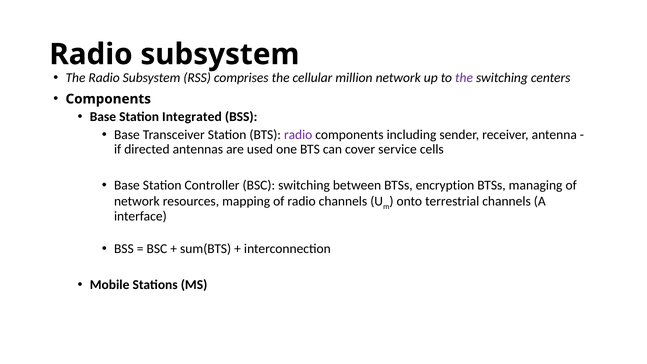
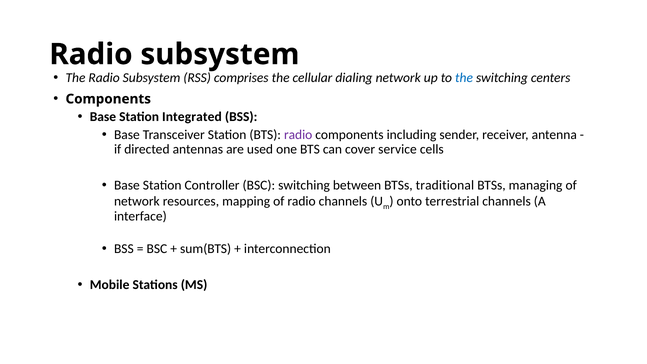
million: million -> dialing (354, 78)
the colour: purple -> blue (464, 78)
encryption: encryption -> traditional (445, 185)
